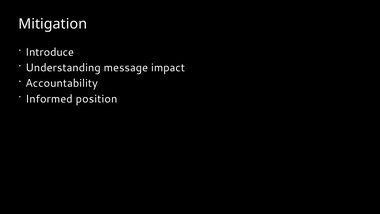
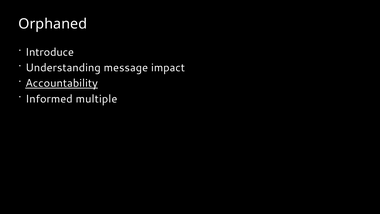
Mitigation: Mitigation -> Orphaned (53, 24)
Accountability underline: none -> present (62, 83)
position: position -> multiple (97, 99)
